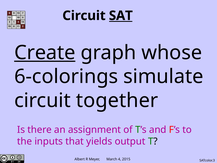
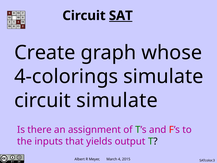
Create underline: present -> none (45, 53)
6-colorings: 6-colorings -> 4-colorings (66, 76)
circuit together: together -> simulate (117, 100)
